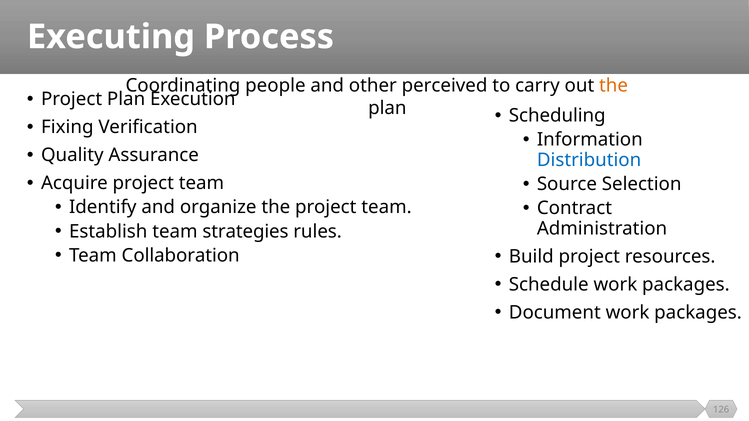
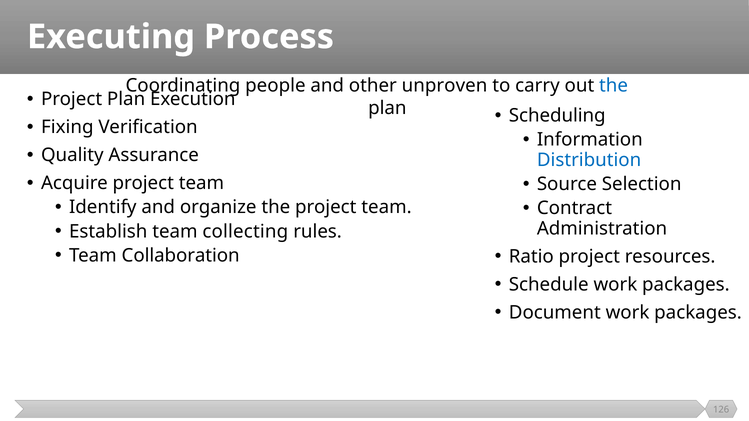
perceived: perceived -> unproven (445, 86)
the colour: orange -> blue (614, 86)
strategies: strategies -> collecting (245, 232)
Build: Build -> Ratio (531, 257)
